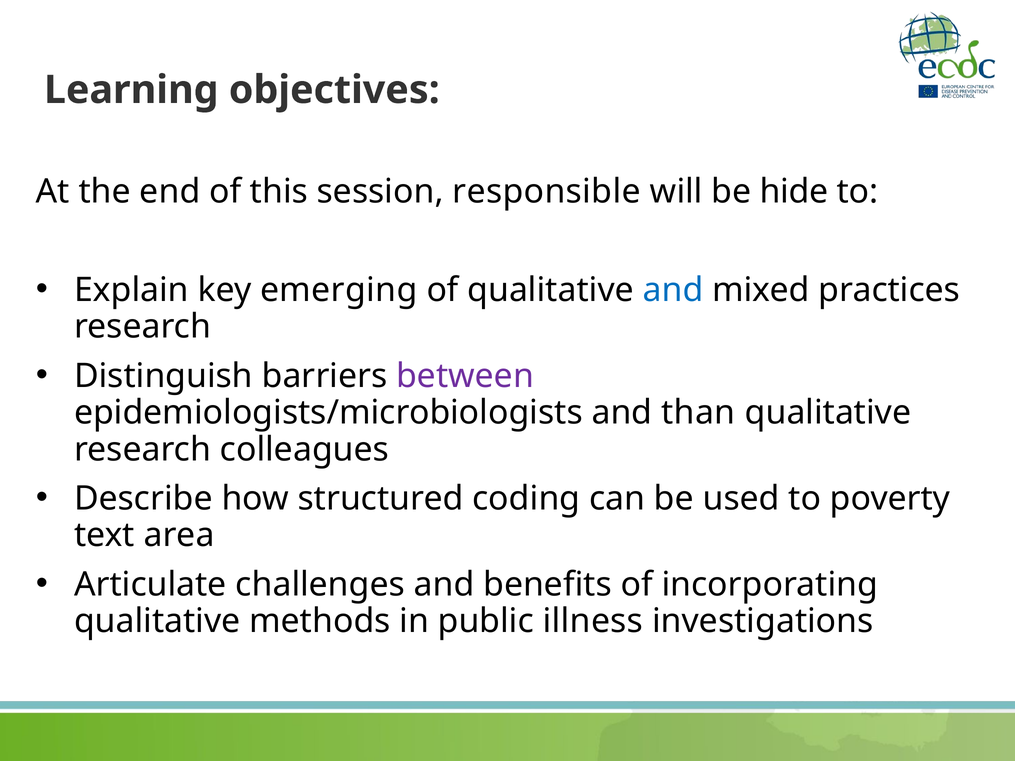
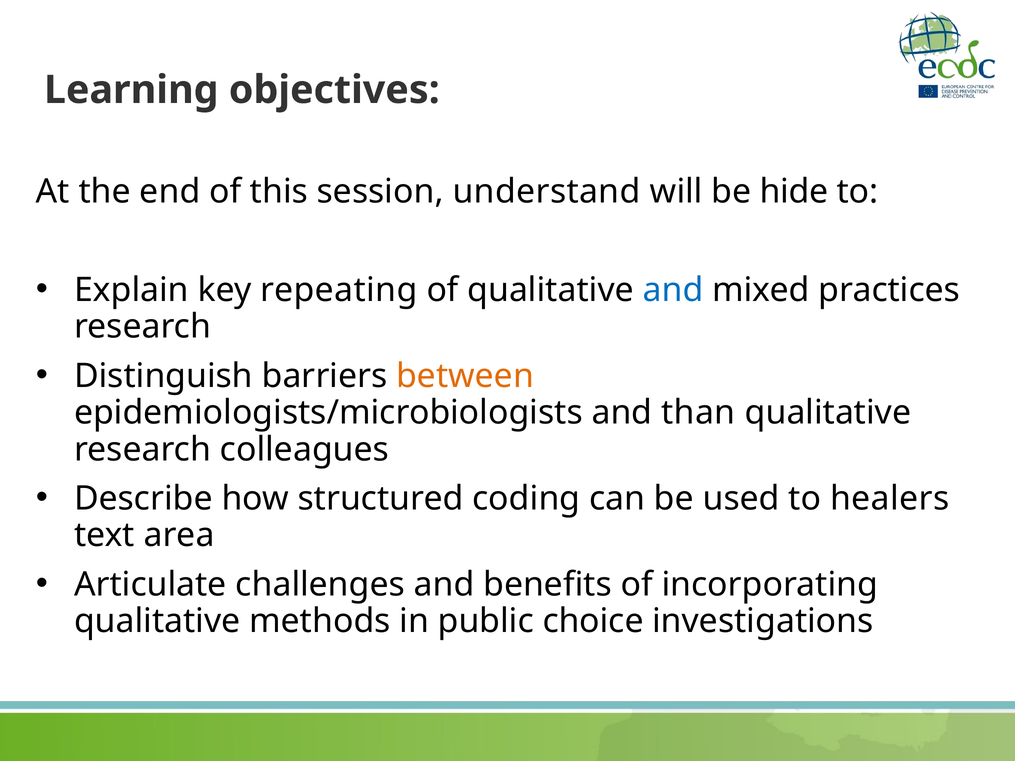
responsible: responsible -> understand (547, 192)
emerging: emerging -> repeating (339, 290)
between colour: purple -> orange (465, 376)
poverty: poverty -> healers (890, 499)
illness: illness -> choice (593, 621)
